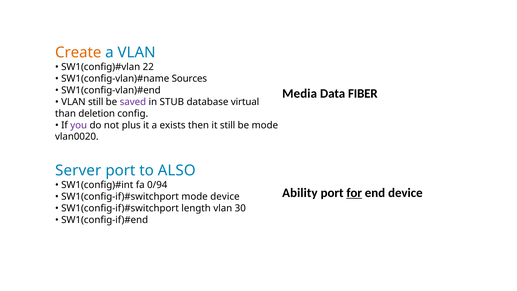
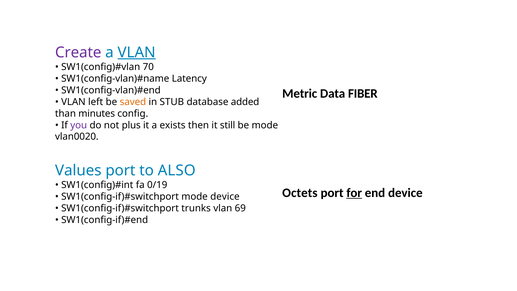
Create colour: orange -> purple (78, 52)
VLAN underline: none -> present (137, 52)
22: 22 -> 70 (148, 67)
Sources: Sources -> Latency (189, 79)
Media: Media -> Metric (300, 93)
VLAN still: still -> left (96, 102)
saved colour: purple -> orange (133, 102)
virtual: virtual -> added (245, 102)
deletion: deletion -> minutes (97, 113)
Server: Server -> Values (78, 170)
0/94: 0/94 -> 0/19 (157, 185)
Ability: Ability -> Octets (300, 193)
length: length -> trunks (196, 208)
30: 30 -> 69 (240, 208)
